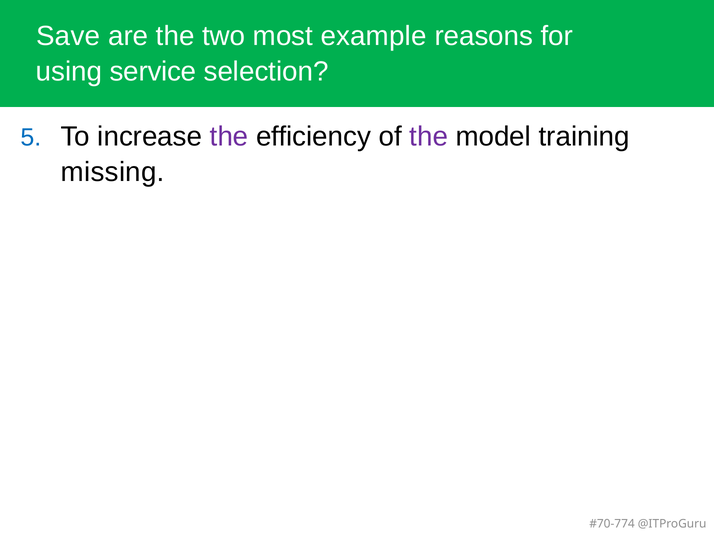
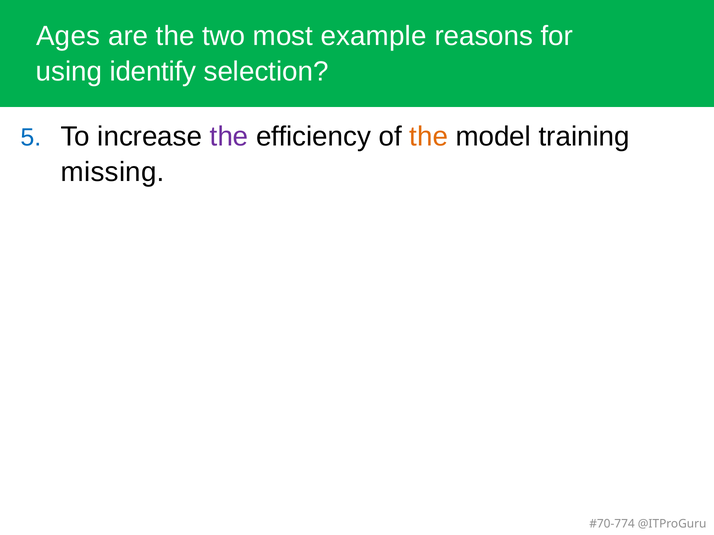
Save: Save -> Ages (68, 36)
service: service -> identify (153, 72)
the colour: purple -> orange (429, 137)
